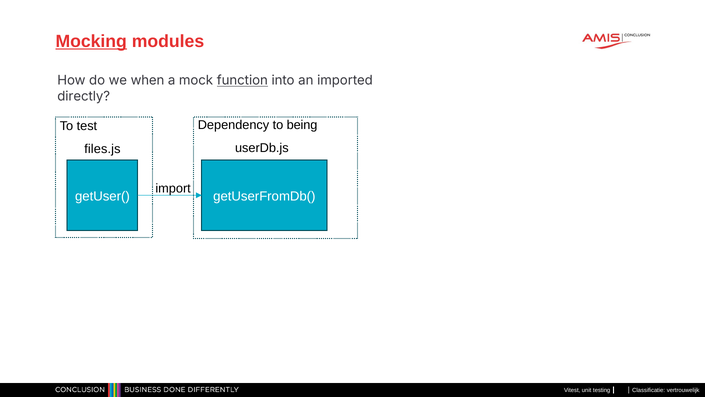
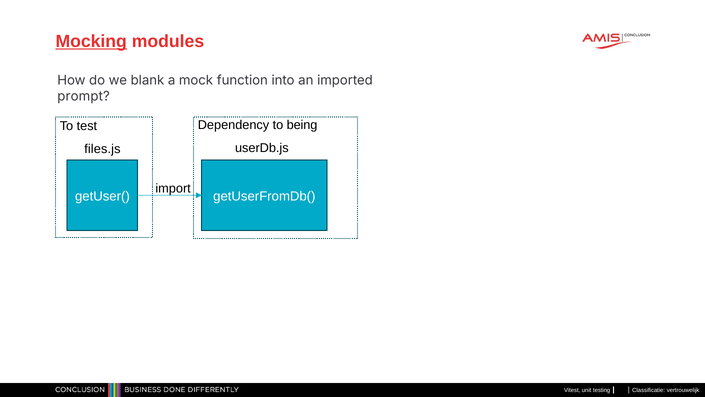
when: when -> blank (147, 80)
function underline: present -> none (242, 80)
directly: directly -> prompt (84, 96)
